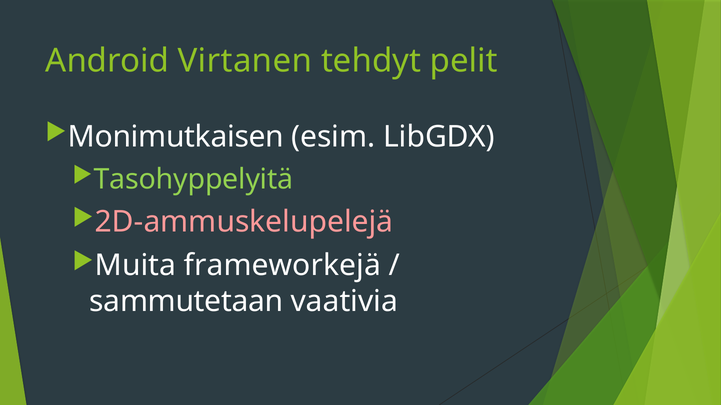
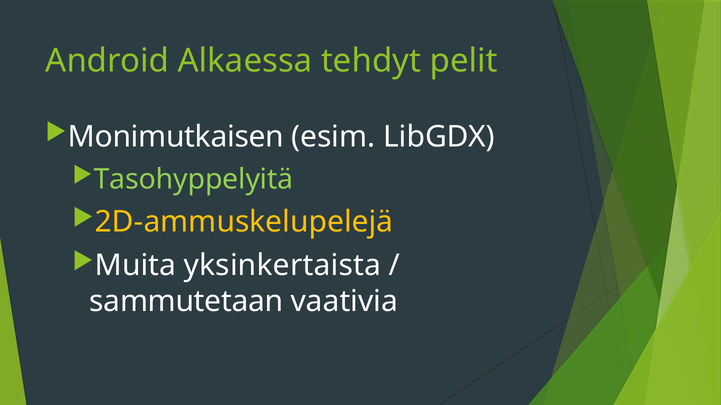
Virtanen: Virtanen -> Alkaessa (245, 61)
2D-ammuskelupelejä colour: pink -> yellow (244, 222)
frameworkejä: frameworkejä -> yksinkertaista (282, 266)
